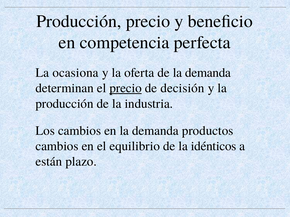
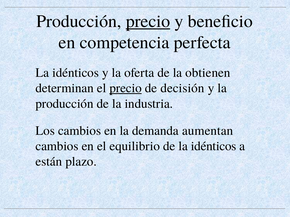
precio underline: none -> present (148, 21)
ocasiona: ocasiona -> idénticos (76, 73)
de la demanda: demanda -> obtienen (208, 73)
productos: productos -> aumentan (208, 131)
